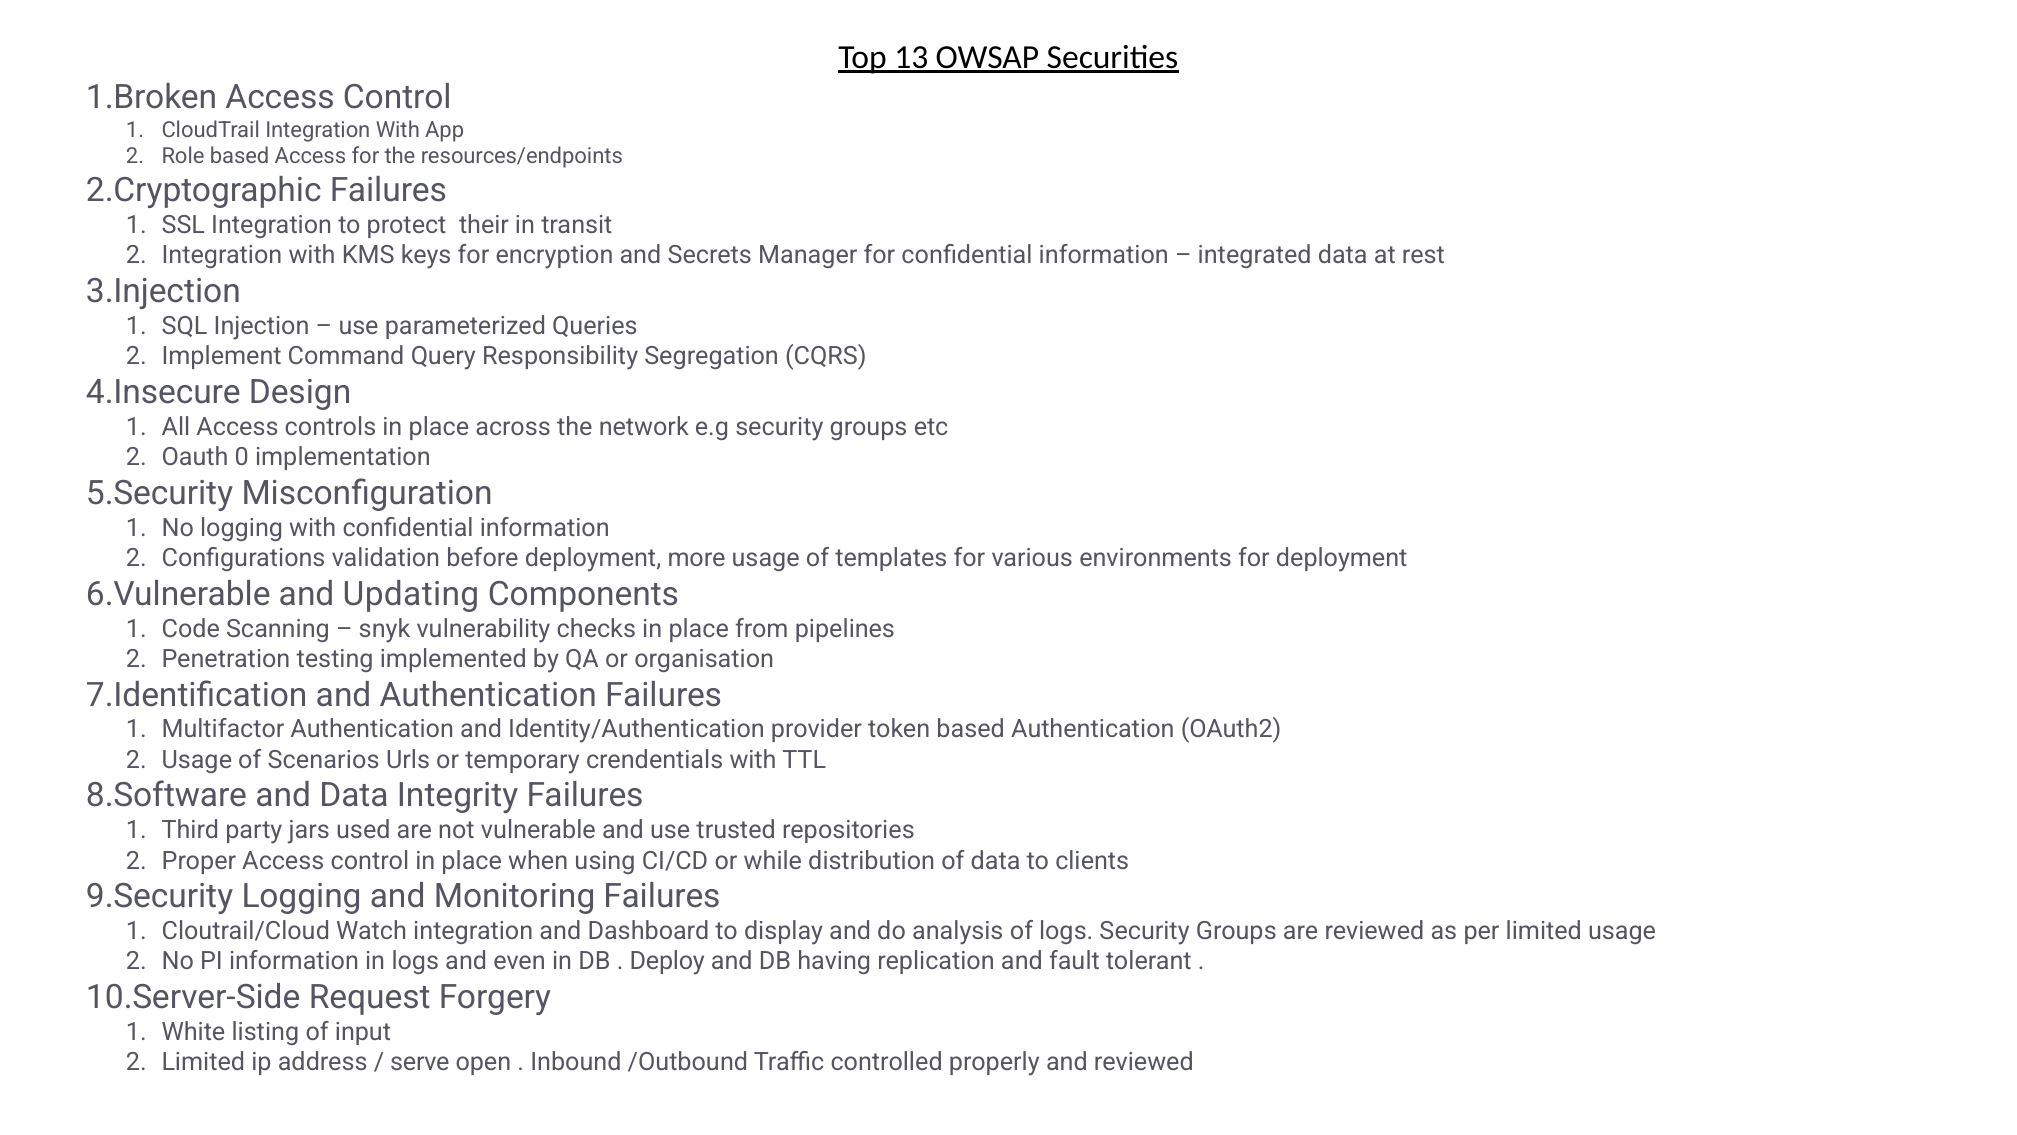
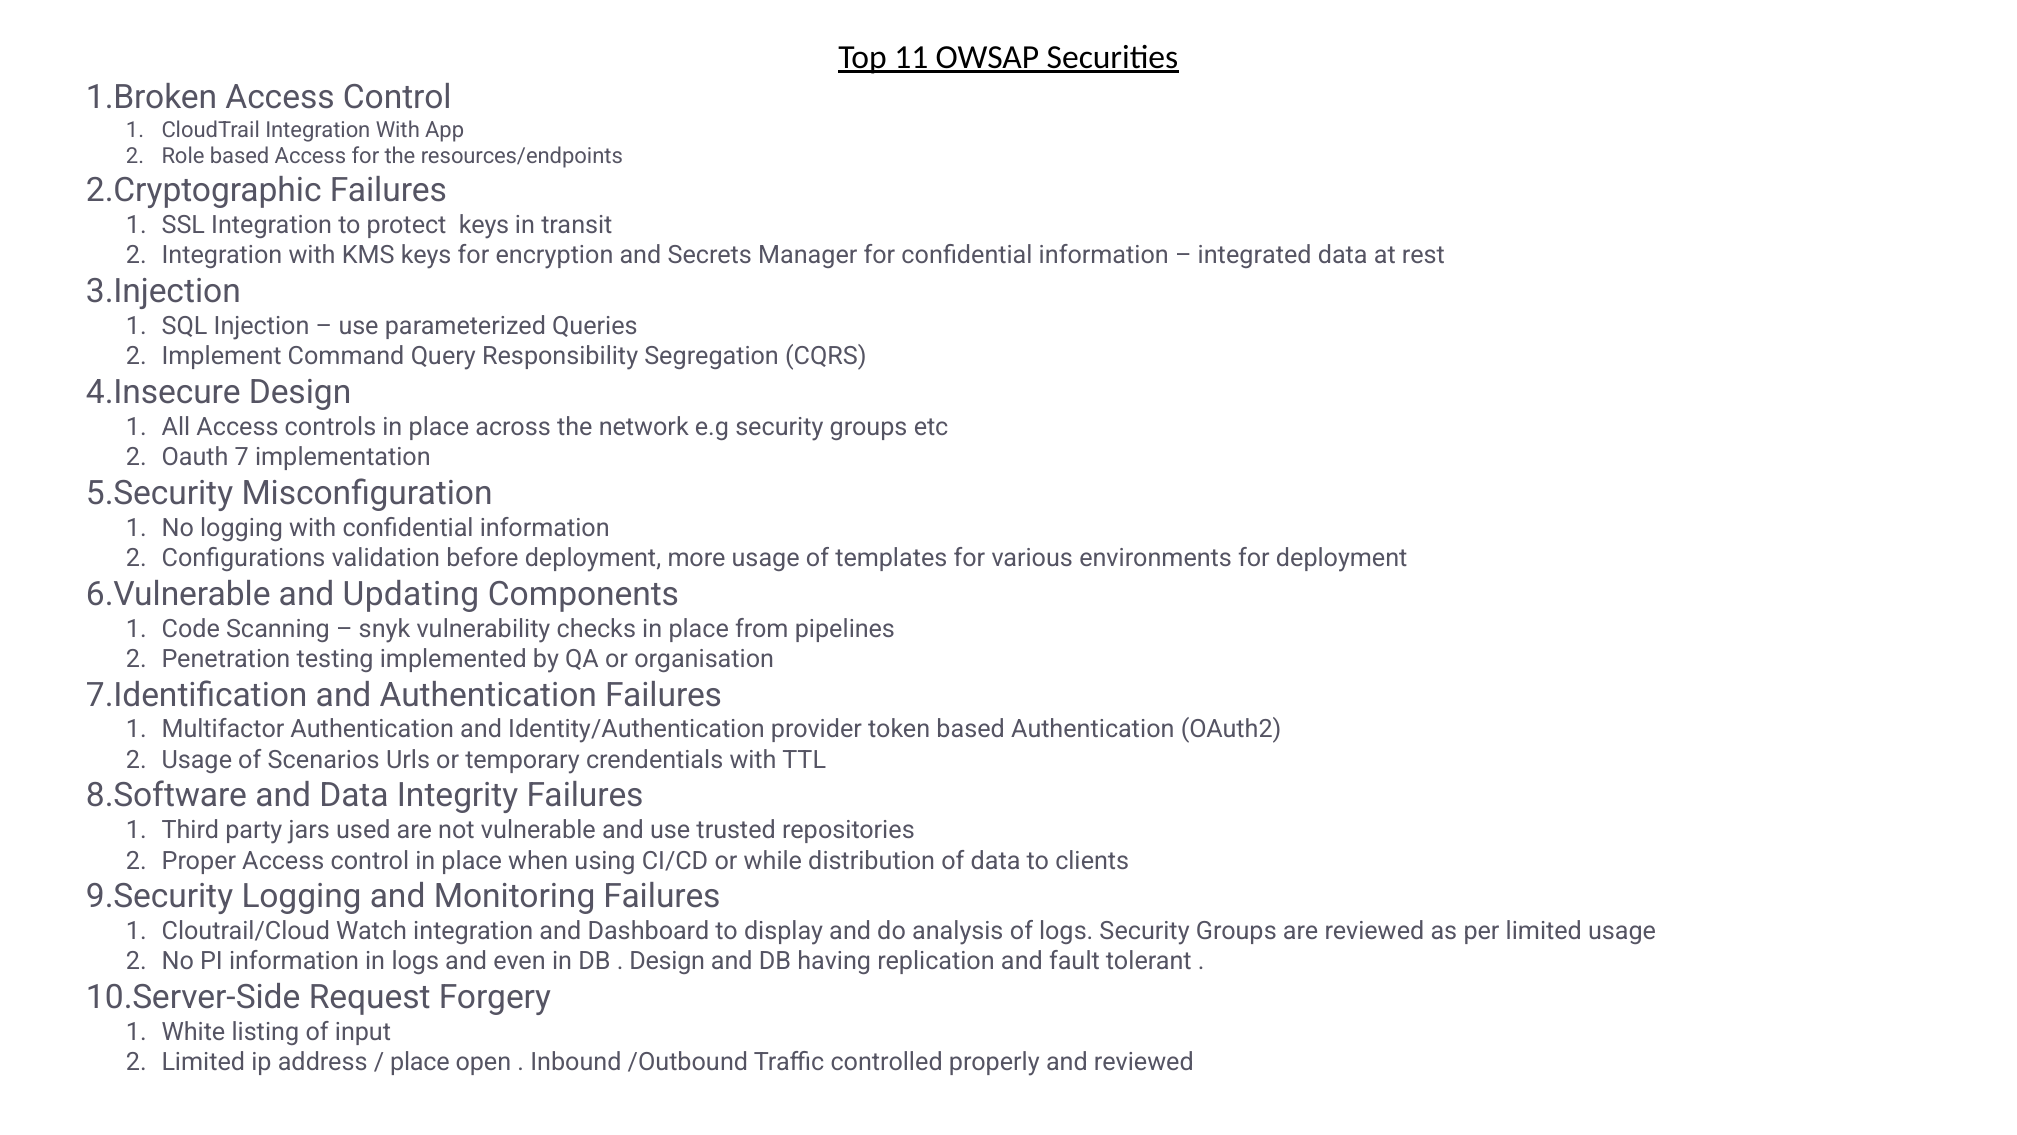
13: 13 -> 11 (911, 57)
protect their: their -> keys (484, 225)
0: 0 -> 7 (242, 457)
Deploy: Deploy -> Design (667, 961)
serve: serve -> place (420, 1062)
